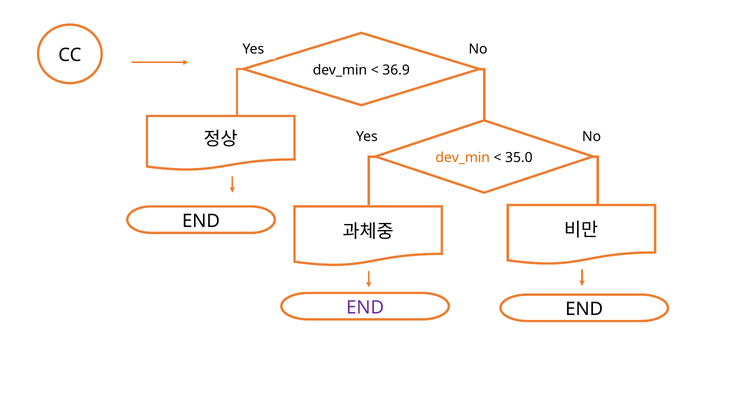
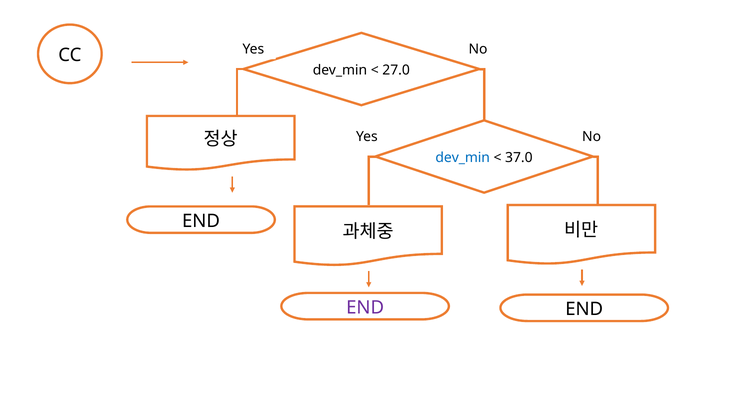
36.9: 36.9 -> 27.0 (396, 70)
dev_min colour: orange -> blue (463, 157)
35.0: 35.0 -> 37.0 (519, 157)
